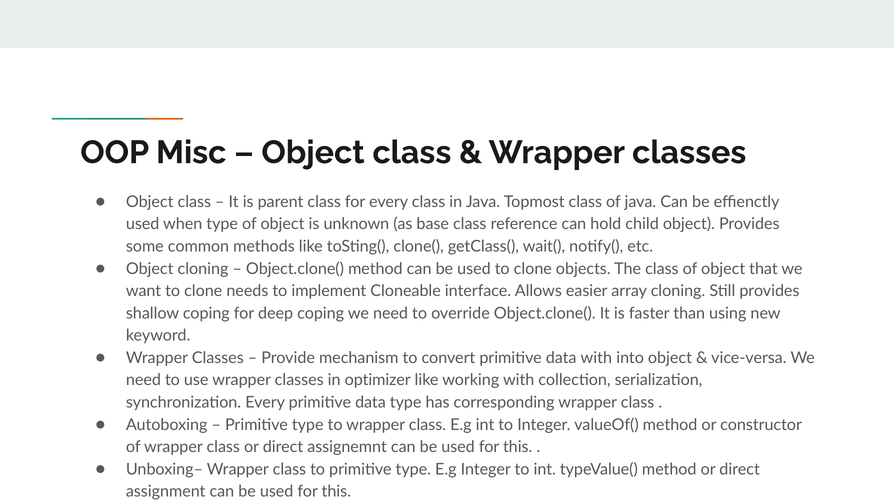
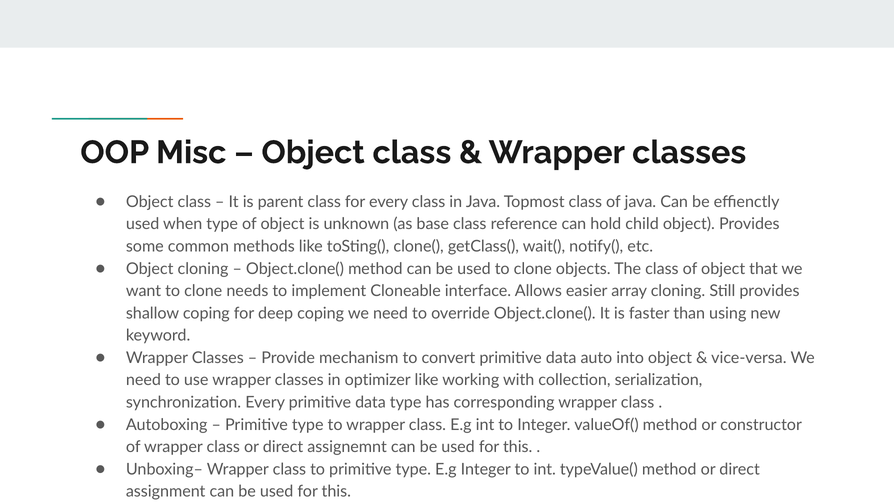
data with: with -> auto (596, 358)
